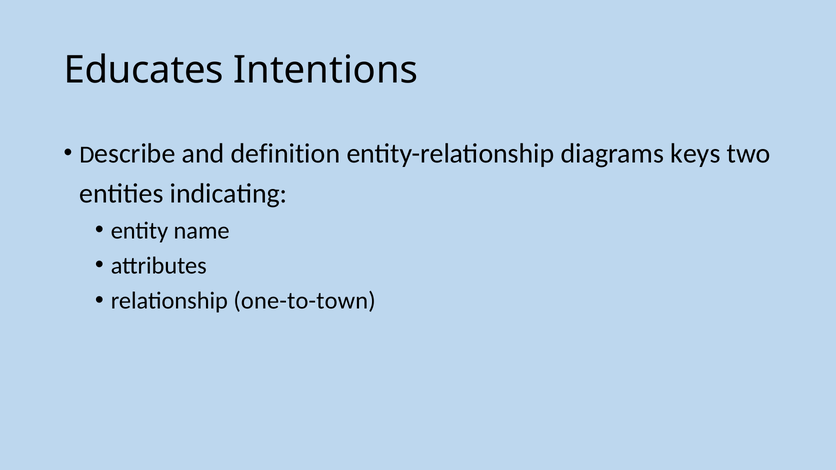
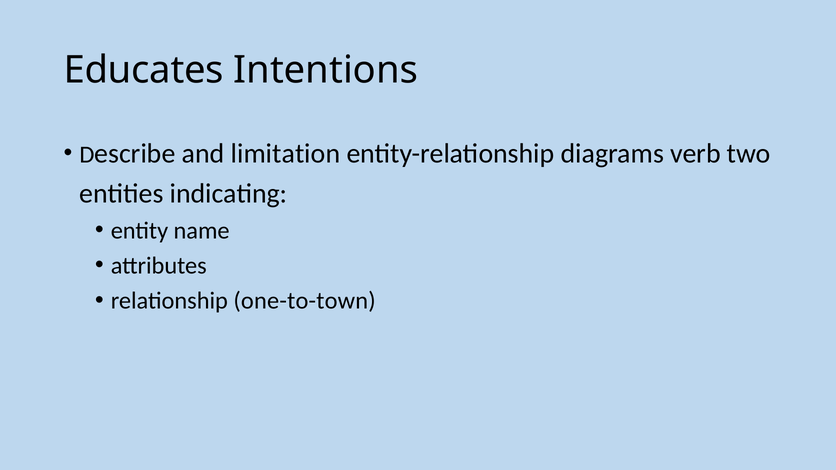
definition: definition -> limitation (285, 154)
keys: keys -> verb (695, 154)
